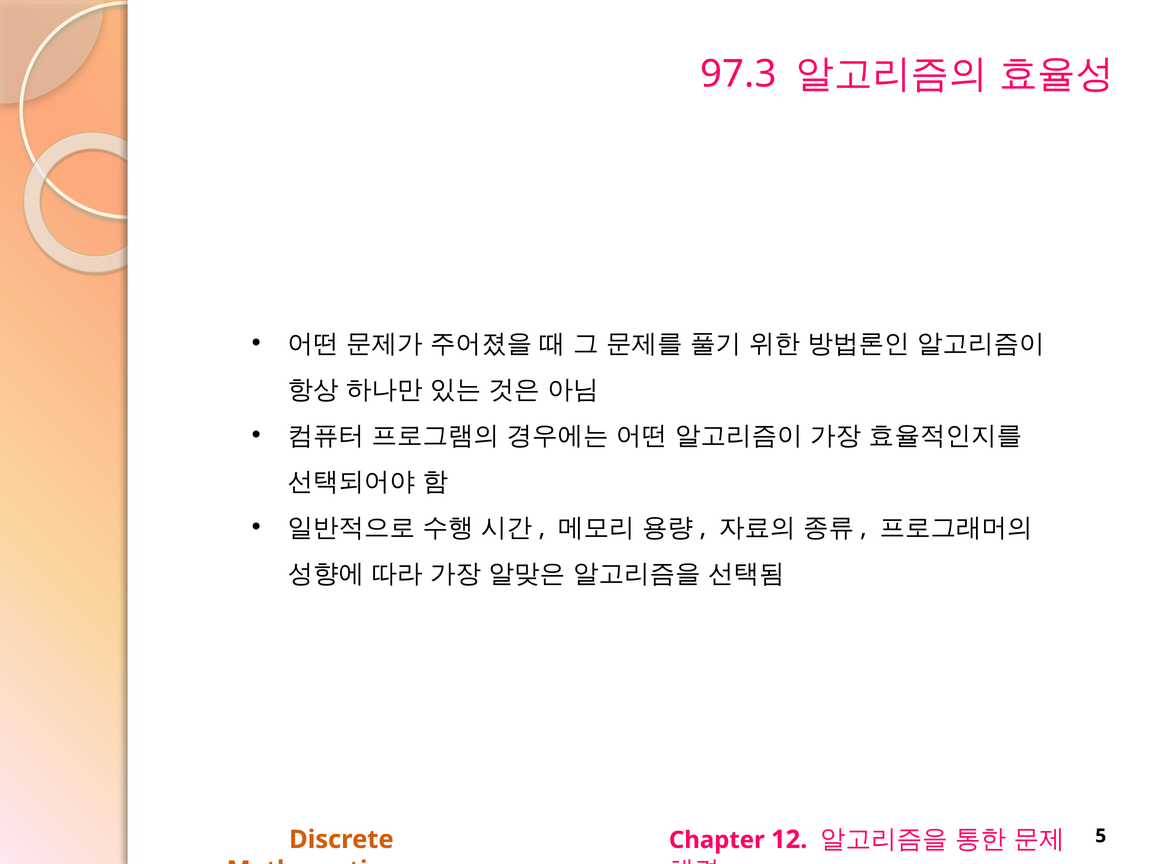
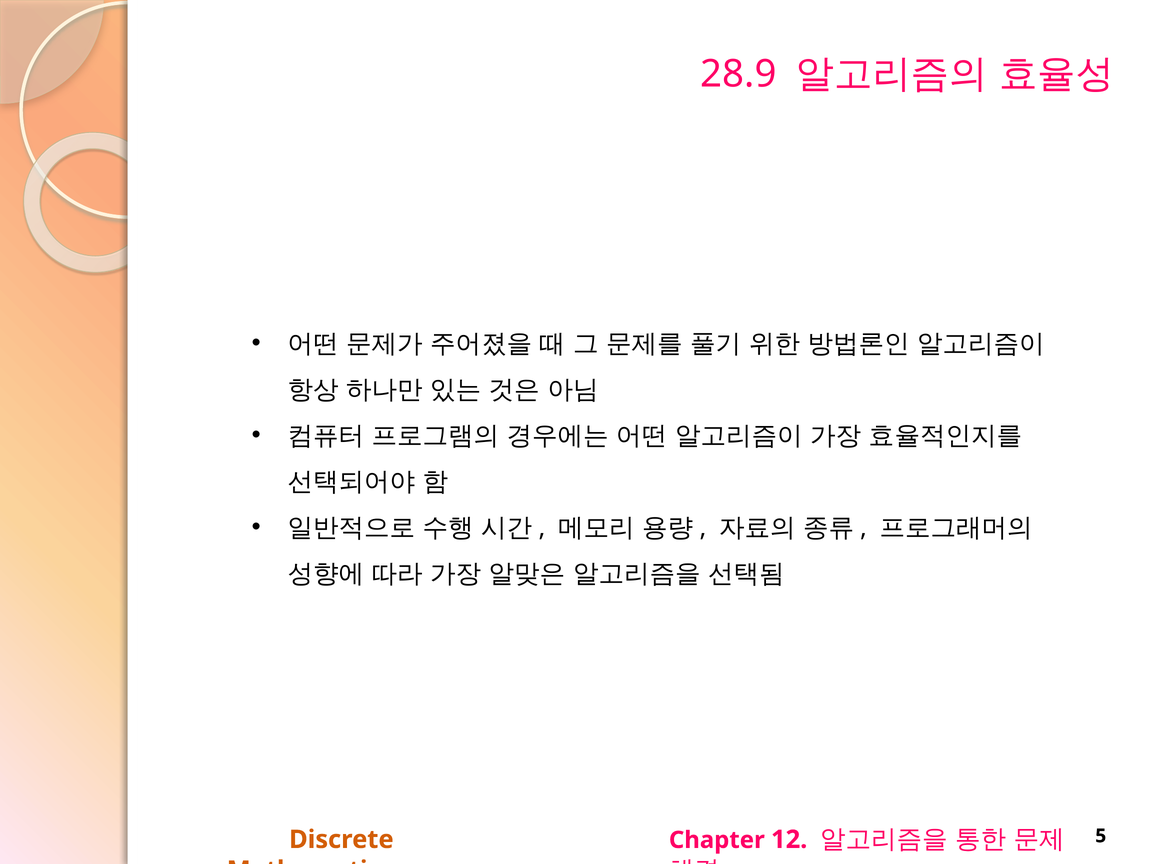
97.3: 97.3 -> 28.9 (739, 74)
